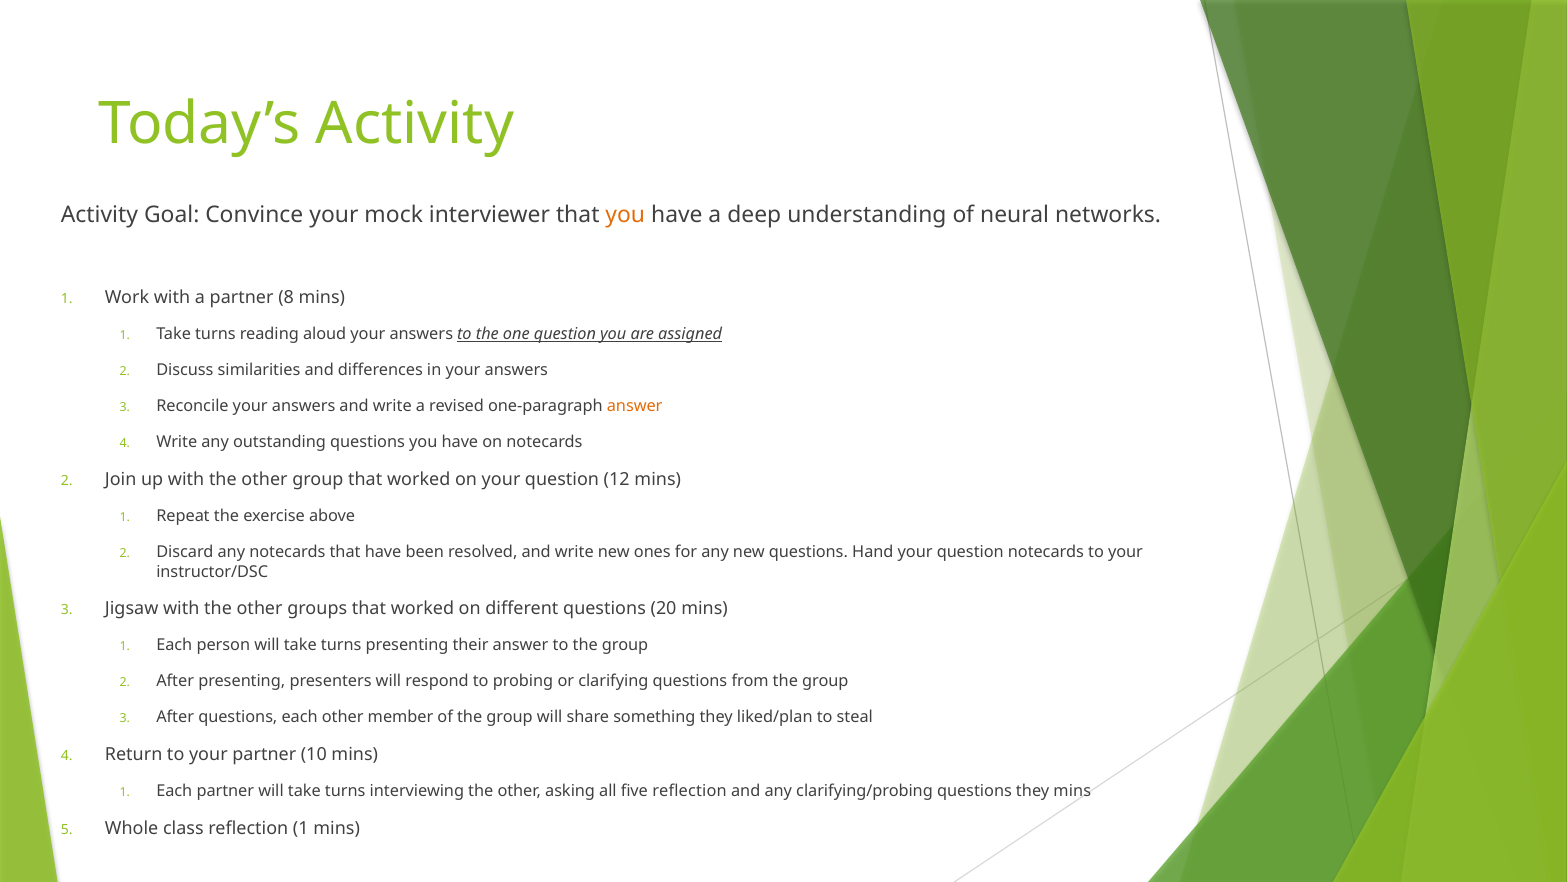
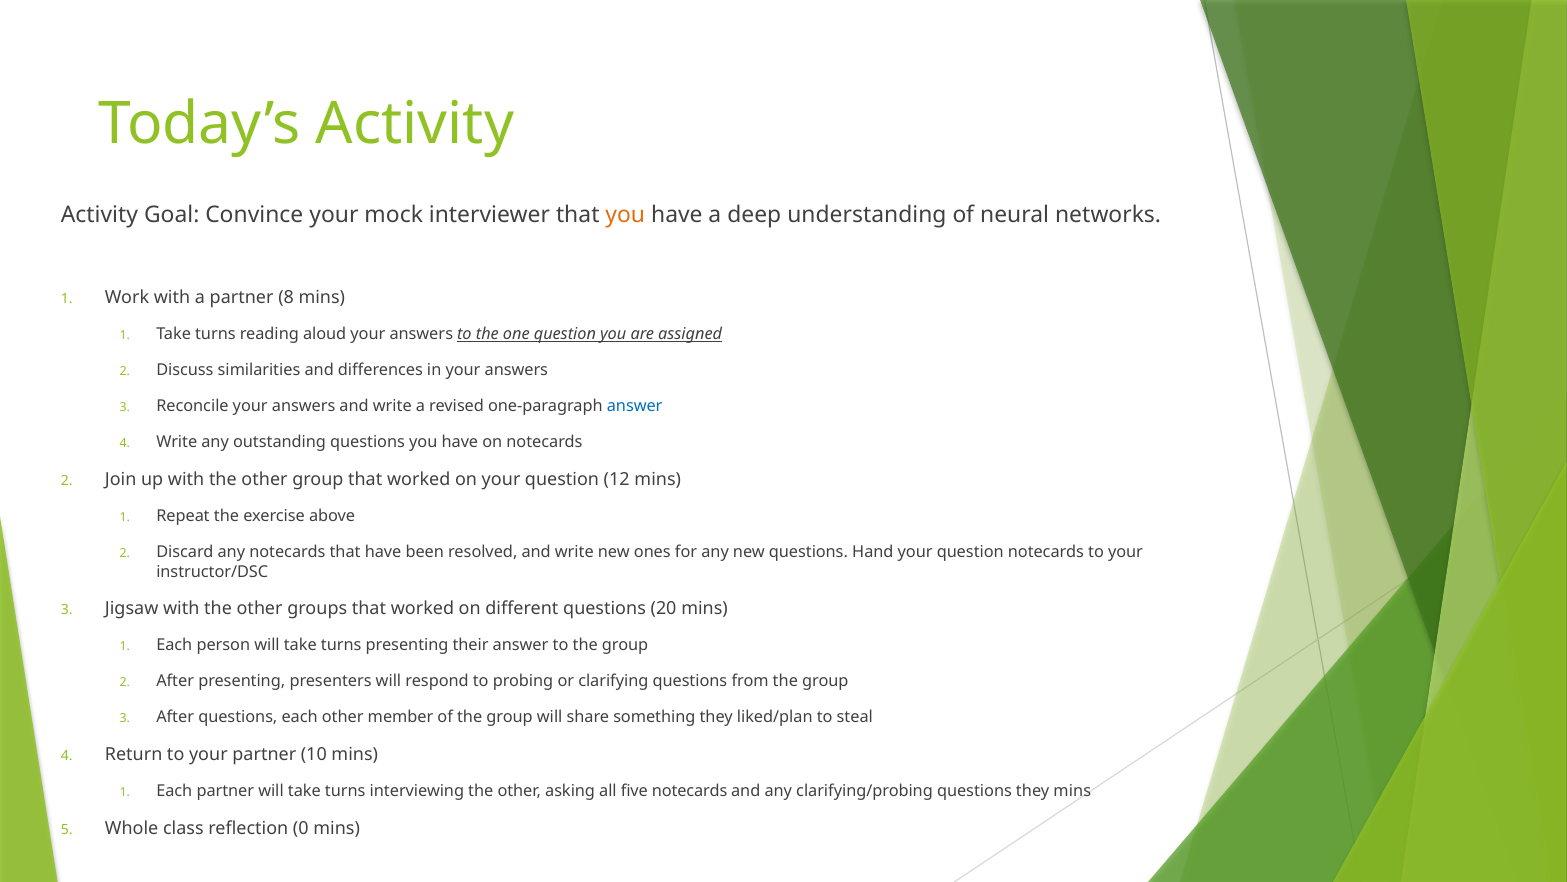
answer colour: orange -> blue (635, 406)
five reflection: reflection -> notecards (690, 791)
reflection 1: 1 -> 0 (301, 828)
